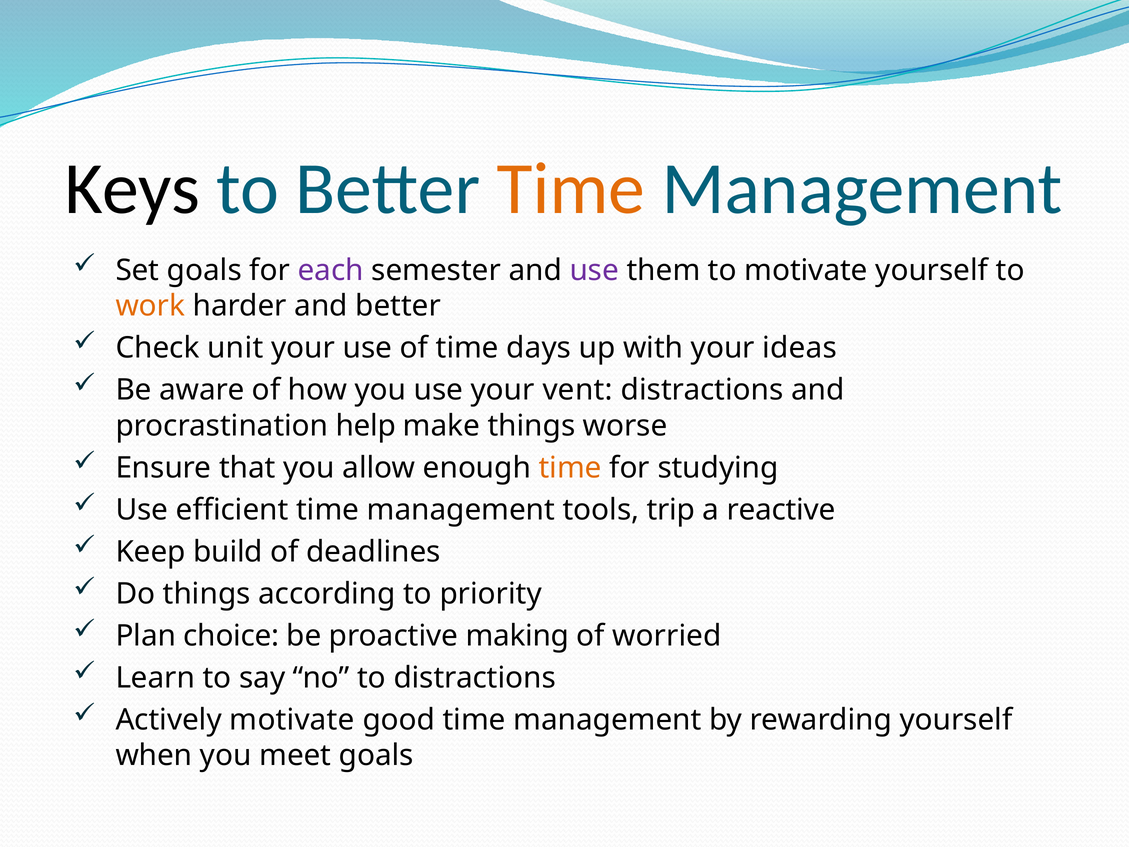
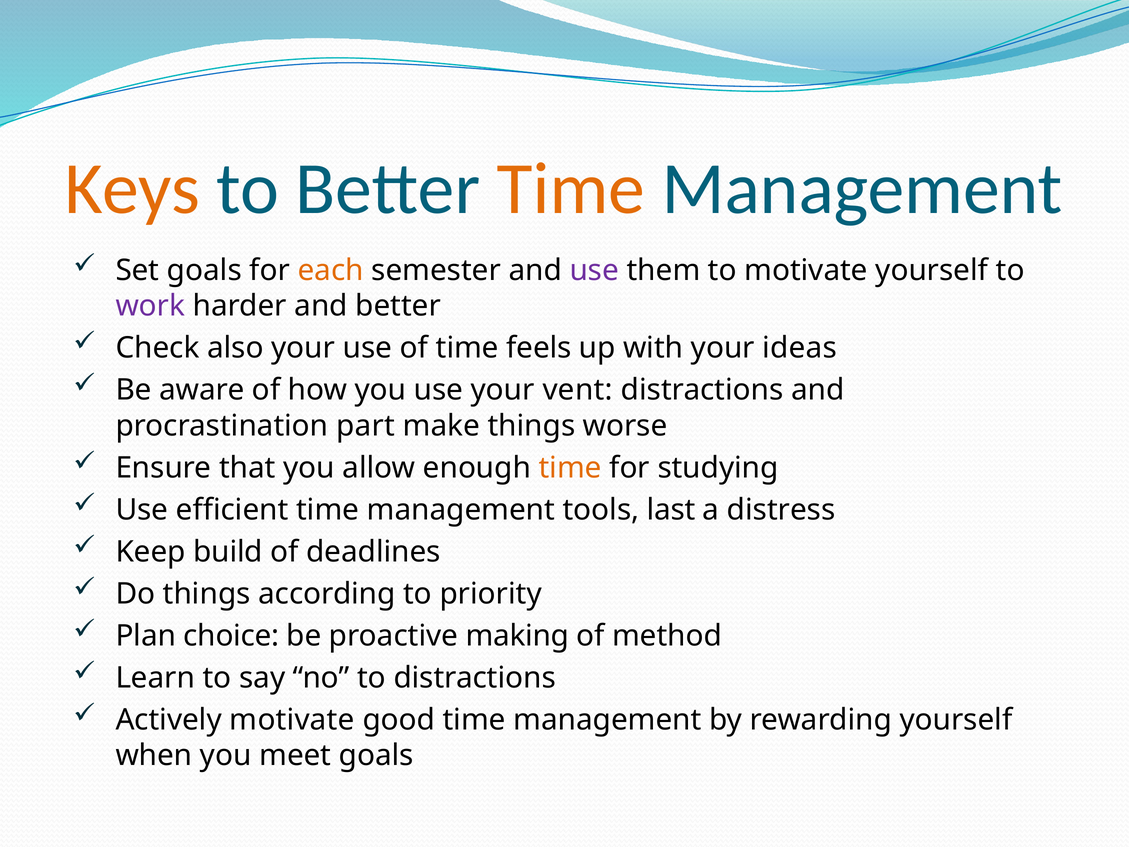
Keys colour: black -> orange (132, 189)
each colour: purple -> orange (331, 270)
work colour: orange -> purple (150, 306)
unit: unit -> also (235, 348)
days: days -> feels (539, 348)
help: help -> part (366, 426)
trip: trip -> last (671, 510)
reactive: reactive -> distress (781, 510)
worried: worried -> method (667, 636)
